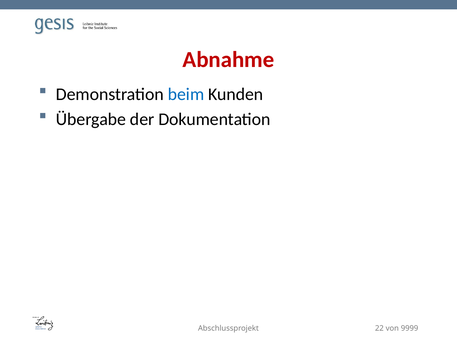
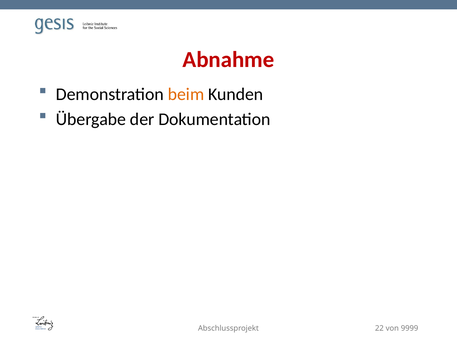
beim colour: blue -> orange (186, 94)
